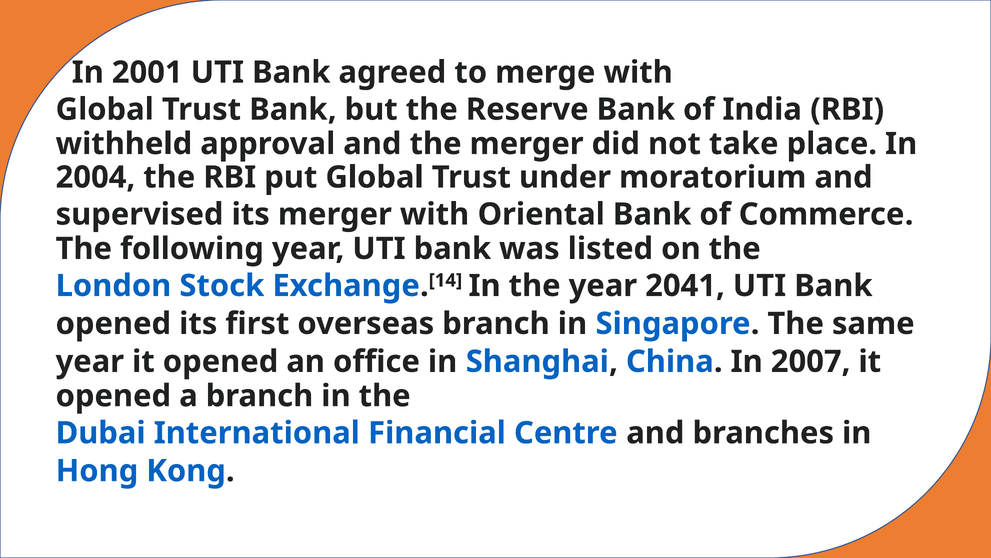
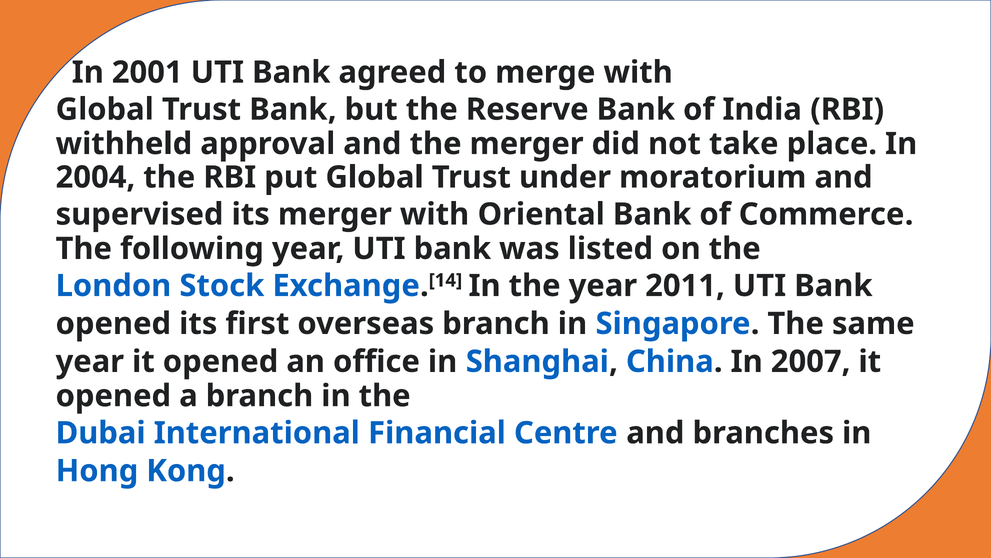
2041: 2041 -> 2011 (685, 286)
